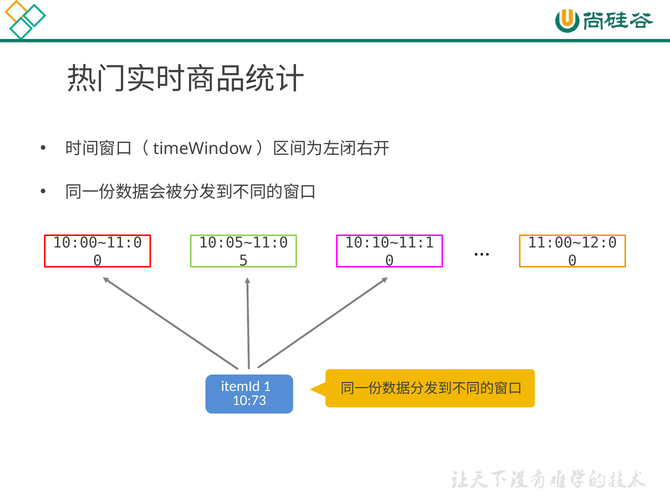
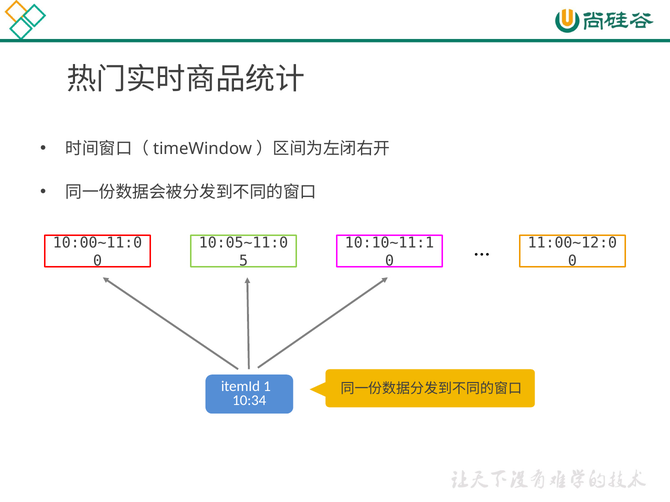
10:73: 10:73 -> 10:34 (249, 401)
